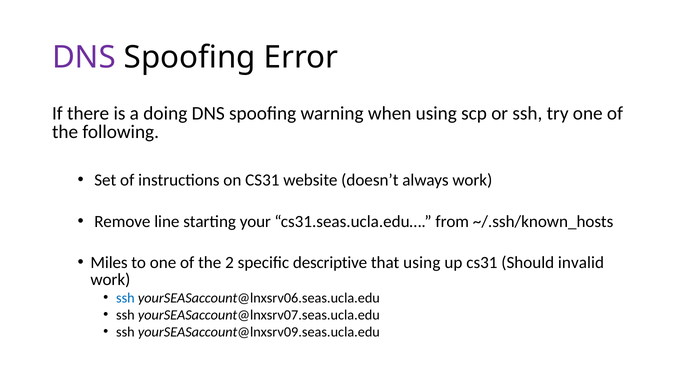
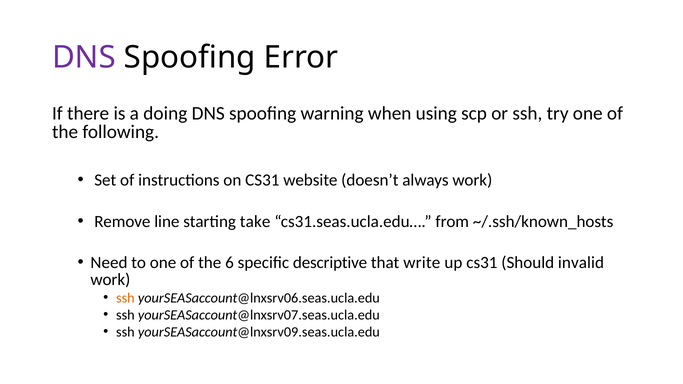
your: your -> take (255, 222)
Miles: Miles -> Need (109, 263)
2: 2 -> 6 (229, 263)
that using: using -> write (422, 263)
ssh colour: blue -> orange (125, 298)
